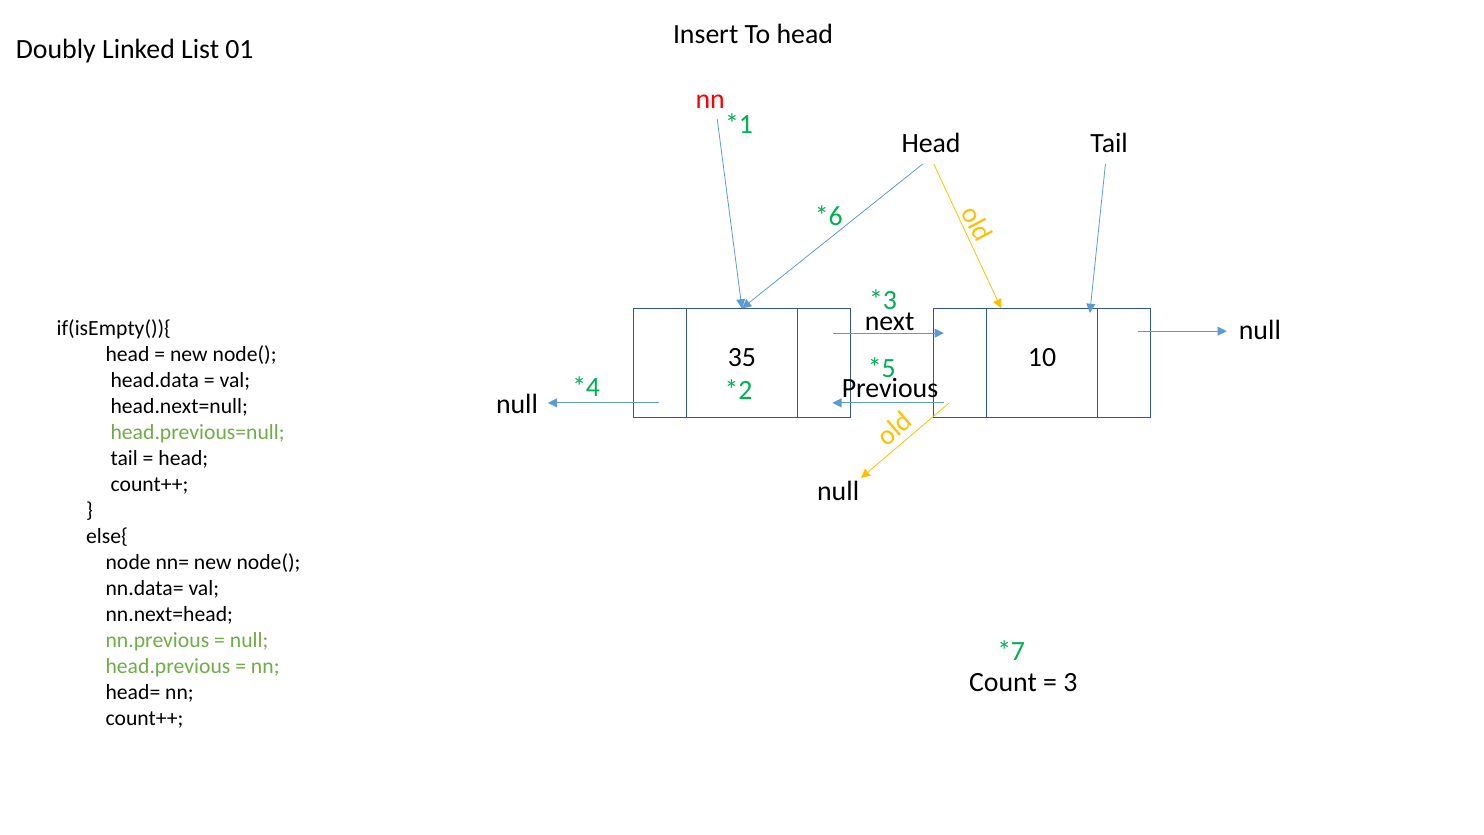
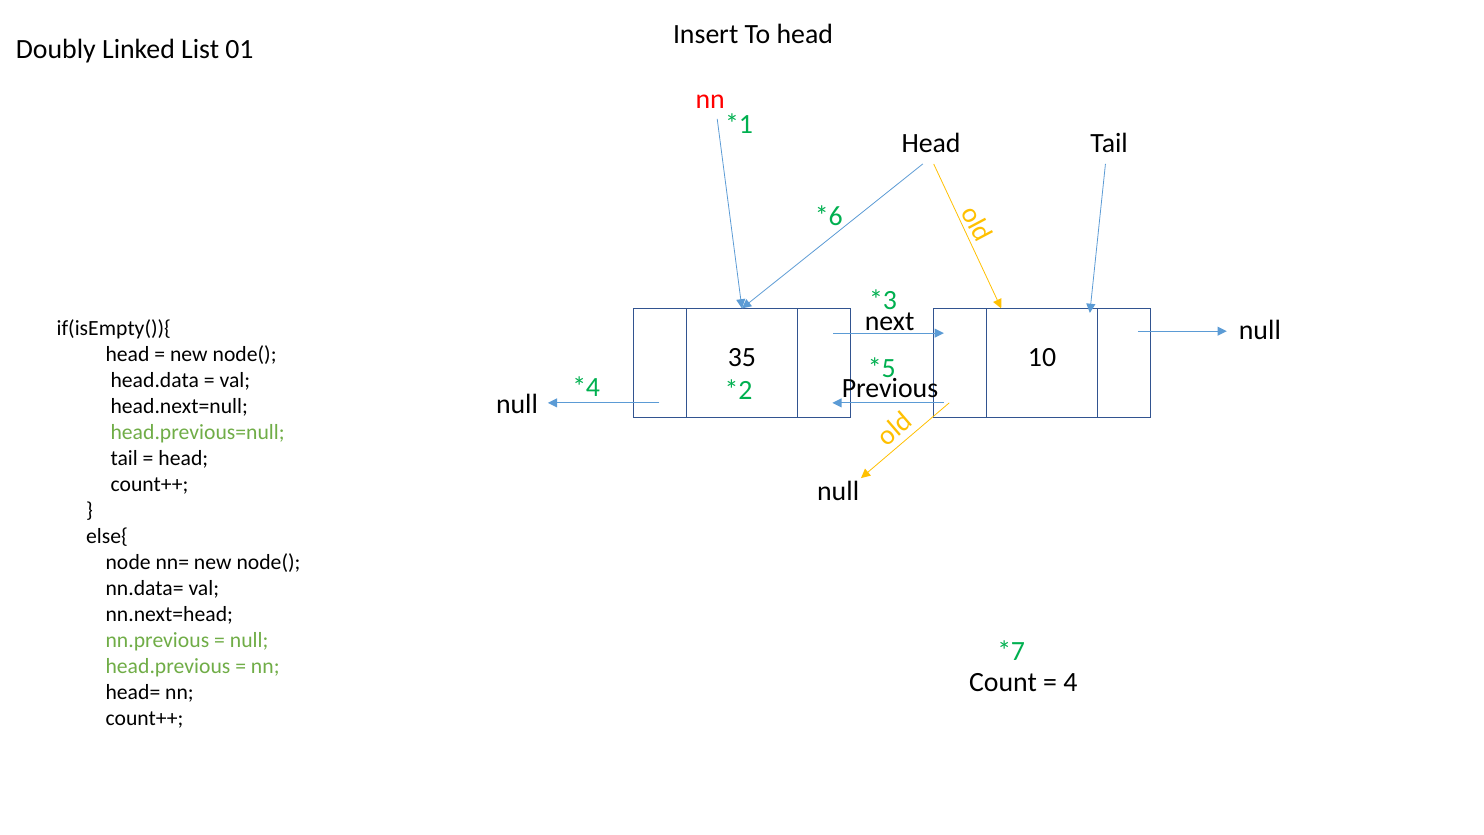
3: 3 -> 4 (1070, 682)
